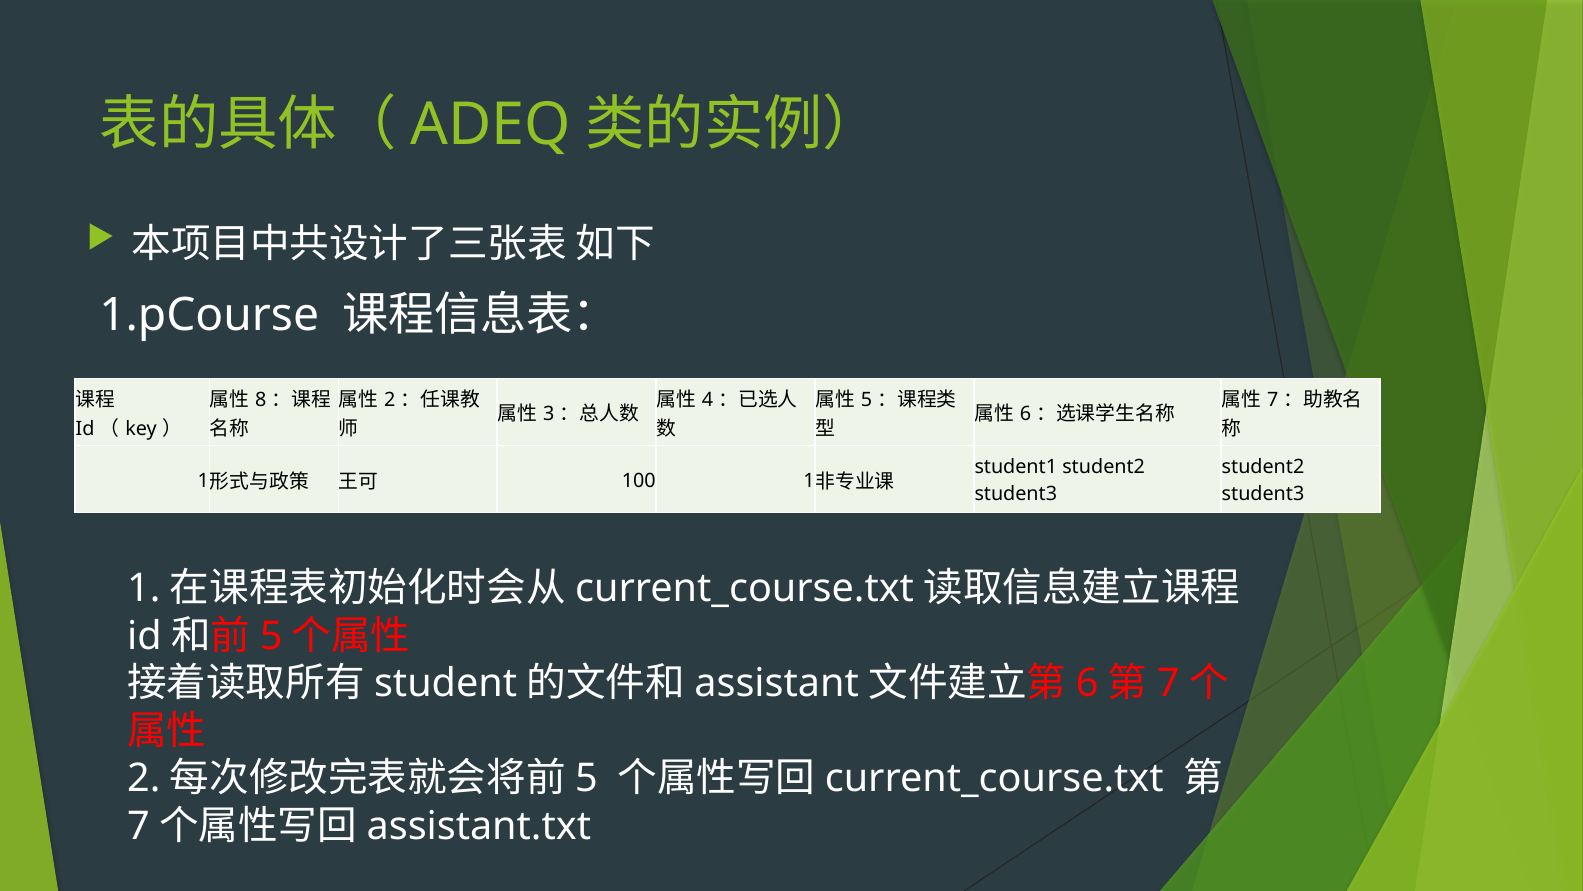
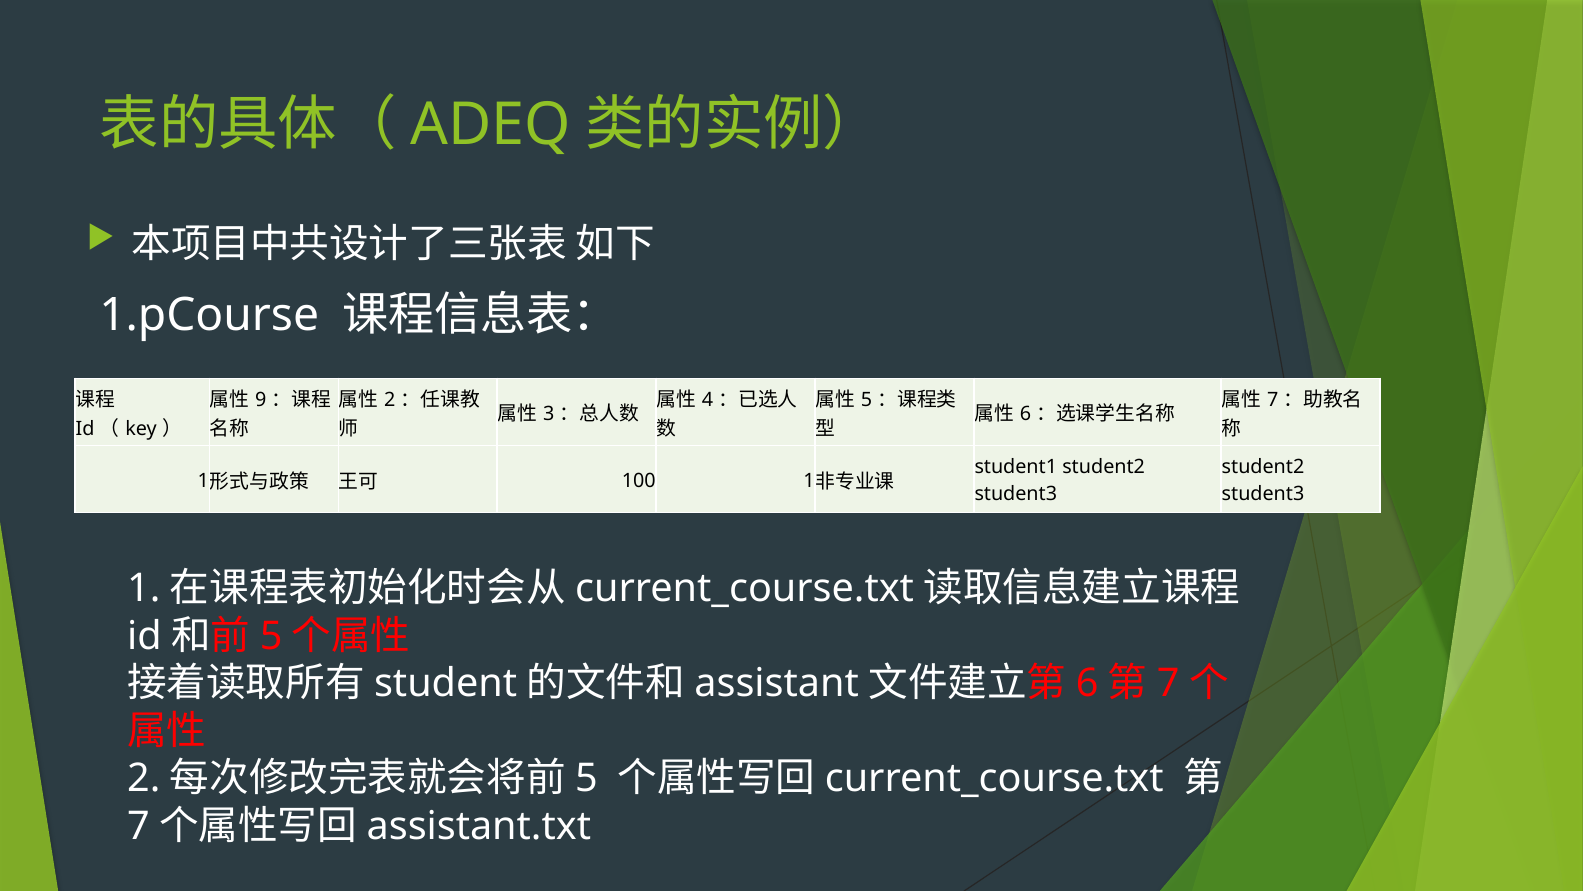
8: 8 -> 9 (261, 400)
